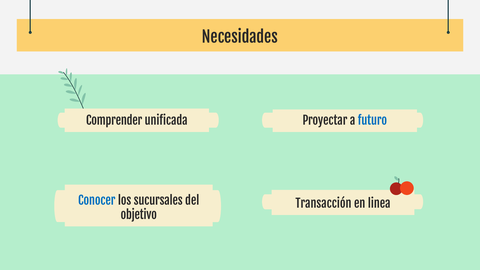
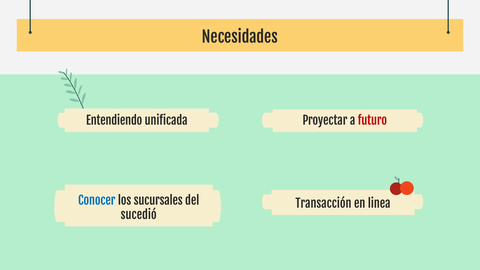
Comprender: Comprender -> Entendiendo (114, 121)
futuro colour: blue -> red (372, 121)
objetivo: objetivo -> sucedió (139, 215)
